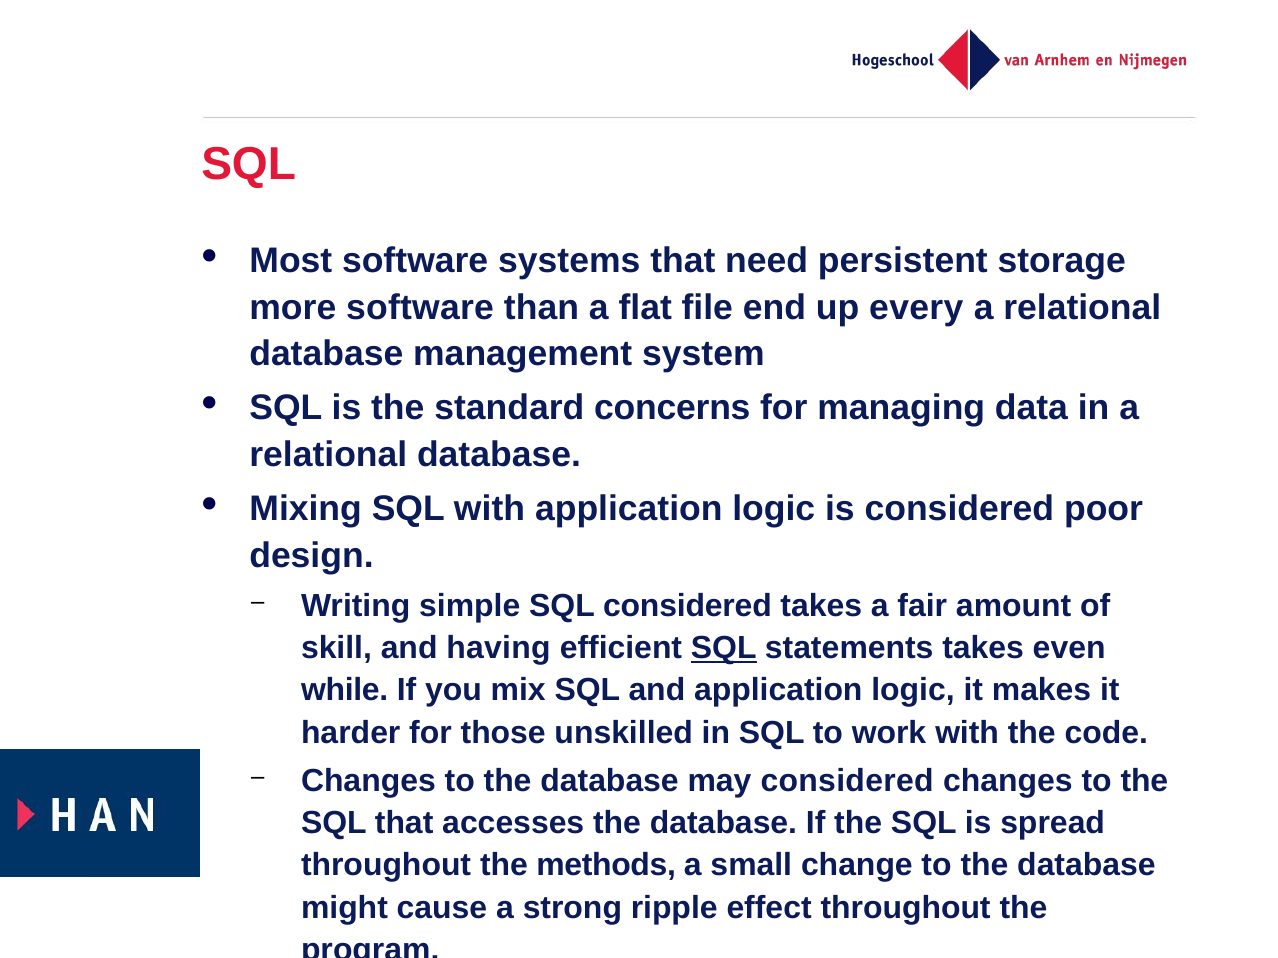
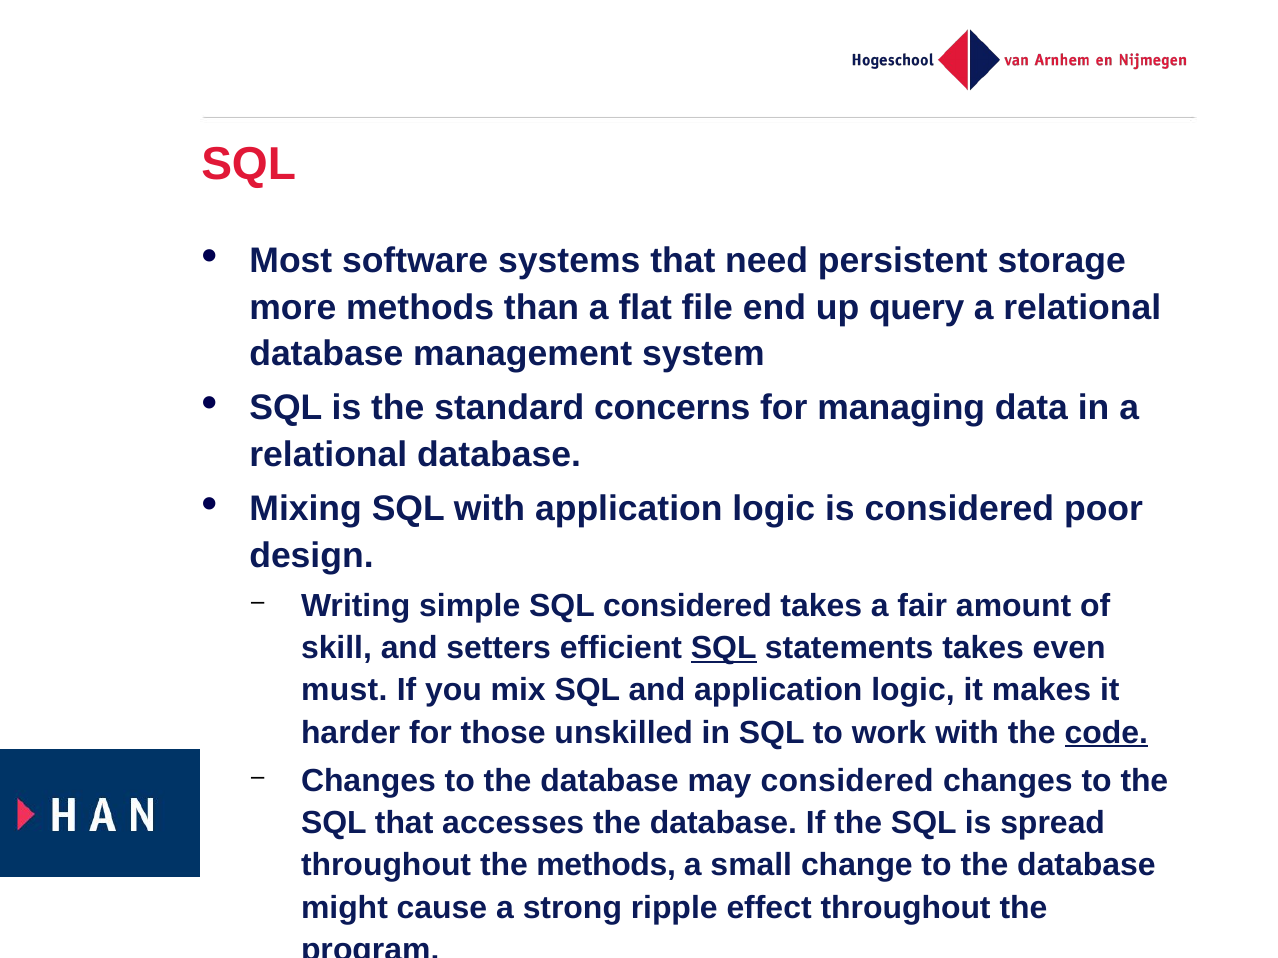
more software: software -> methods (420, 308)
every: every -> query (917, 308)
having: having -> setters (499, 649)
while: while -> must (344, 691)
code underline: none -> present (1106, 733)
